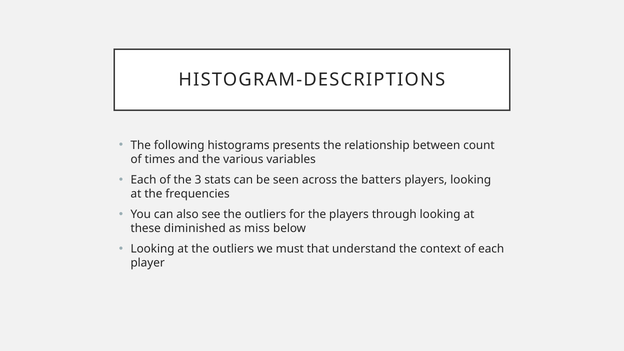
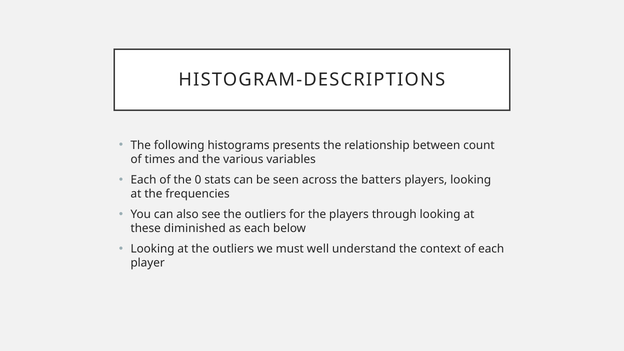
3: 3 -> 0 (198, 180)
as miss: miss -> each (257, 228)
that: that -> well (318, 249)
